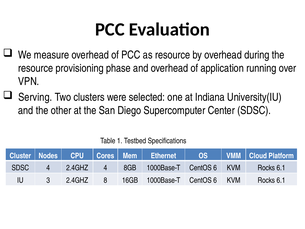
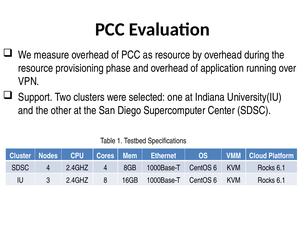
Serving: Serving -> Support (35, 97)
